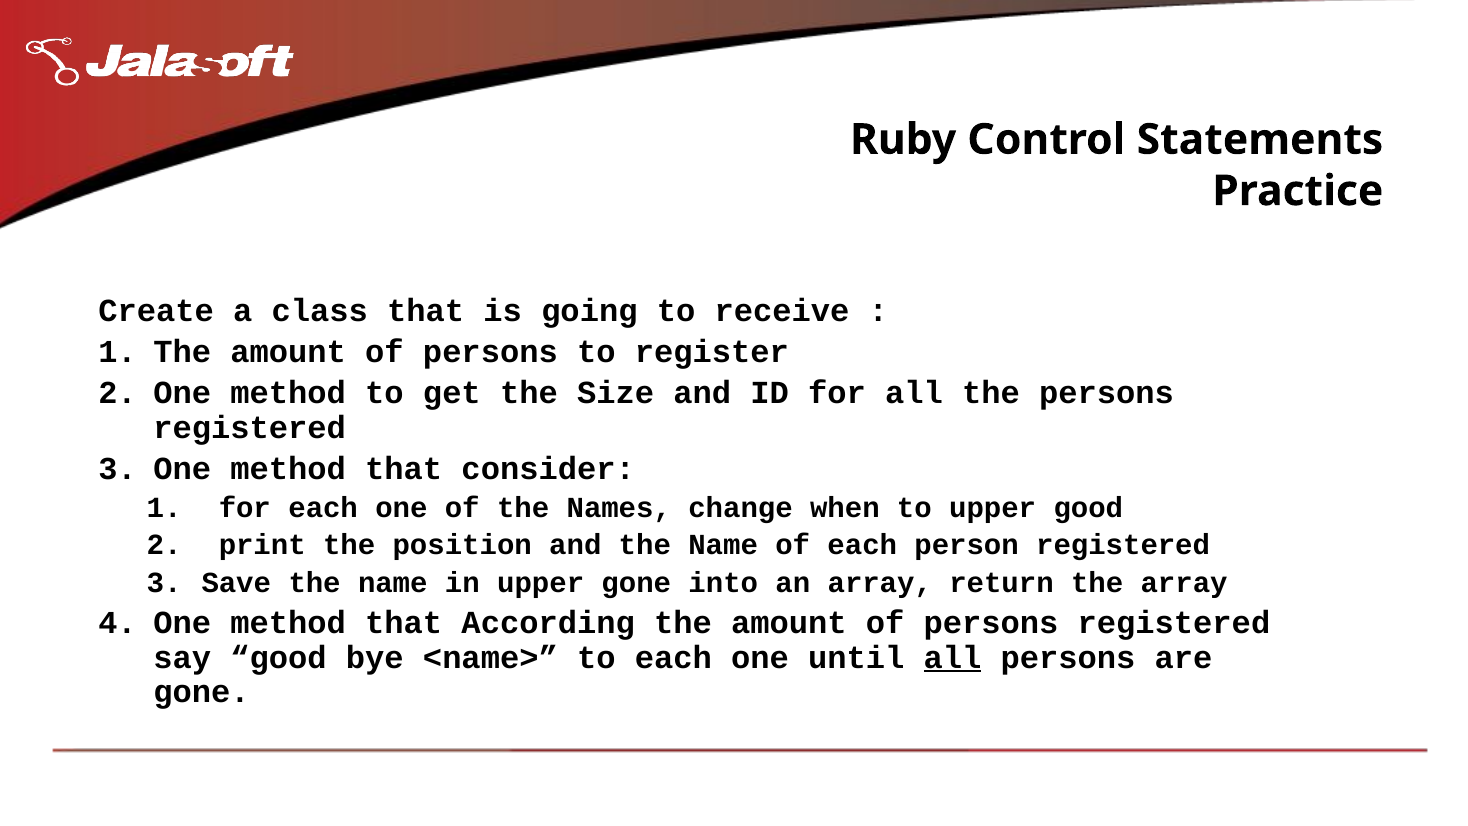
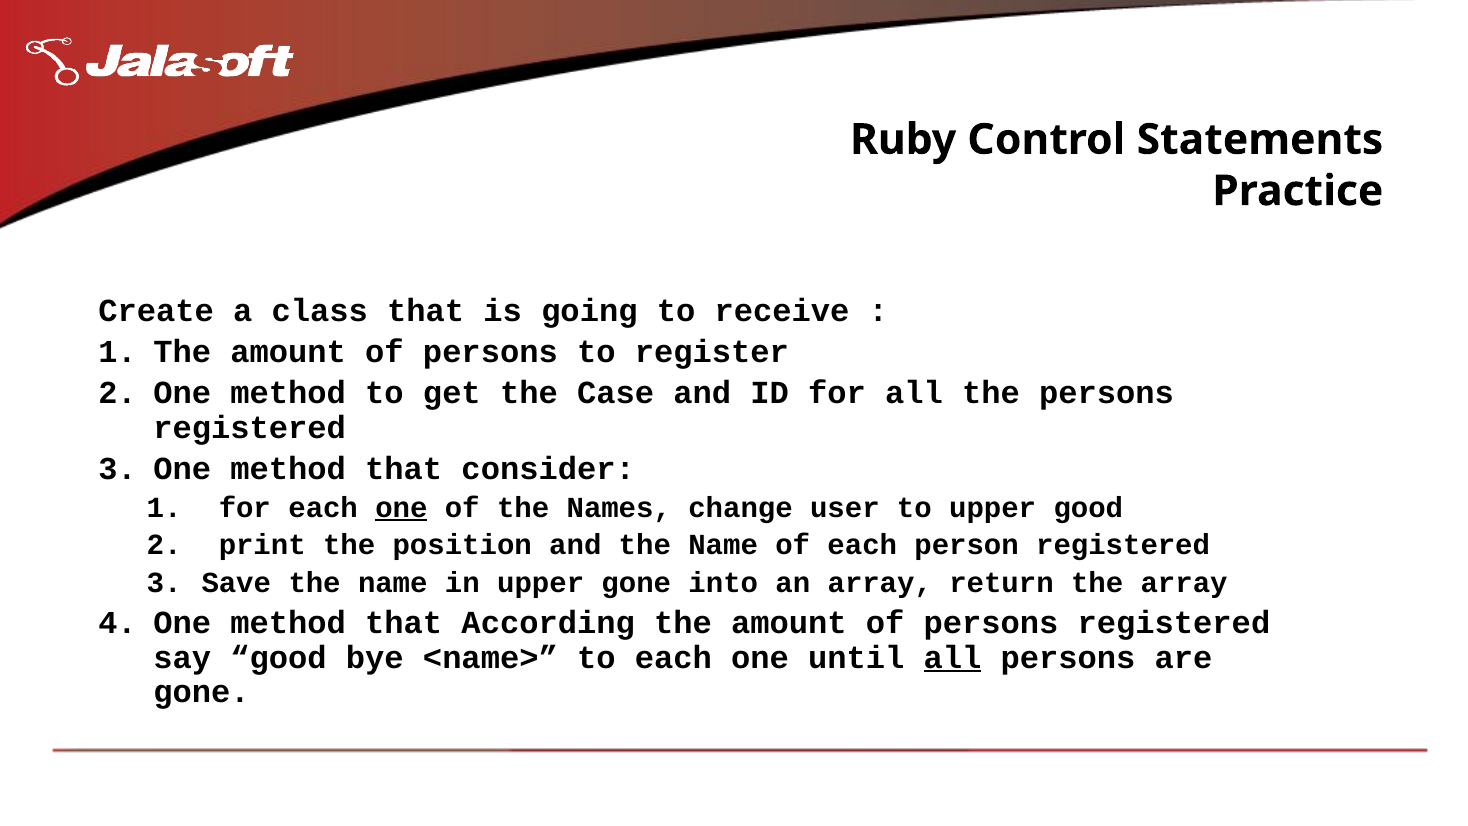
Size: Size -> Case (616, 393)
one underline: none -> present (401, 508)
when: when -> user (845, 508)
